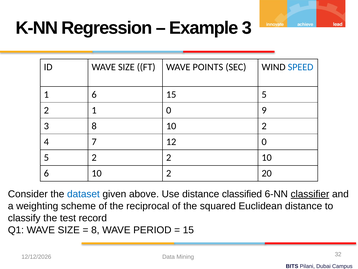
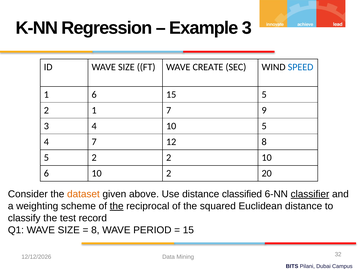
POINTS: POINTS -> CREATE (208, 67)
1 0: 0 -> 7 (169, 110)
3 8: 8 -> 4 (94, 126)
2: 2 -> 5 (264, 126)
12 0: 0 -> 8 (264, 142)
dataset colour: blue -> orange (83, 194)
the underline: none -> present (117, 206)
